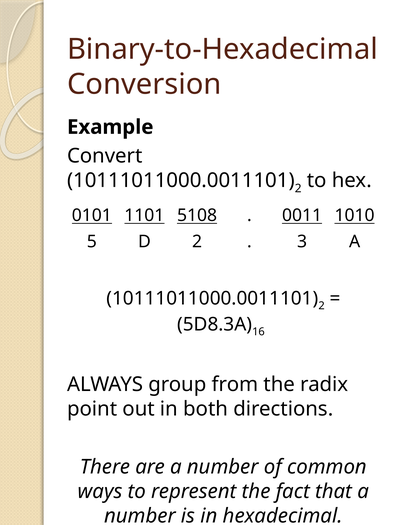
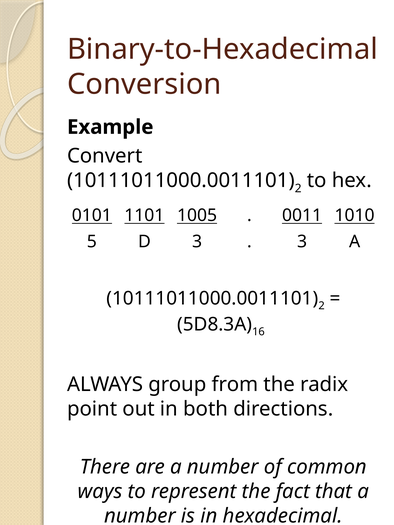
5108: 5108 -> 1005 (197, 216)
D 2: 2 -> 3 (197, 242)
